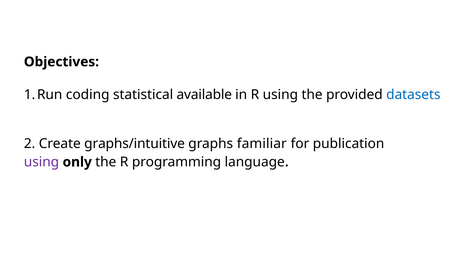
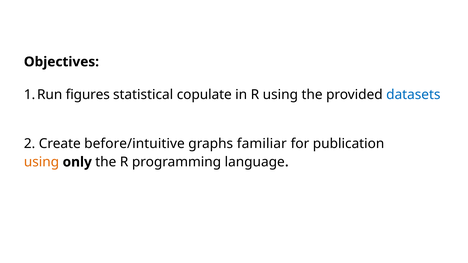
coding: coding -> figures (88, 95)
available: available -> copulate (204, 95)
graphs/intuitive: graphs/intuitive -> before/intuitive (134, 144)
using colour: purple -> orange (41, 162)
